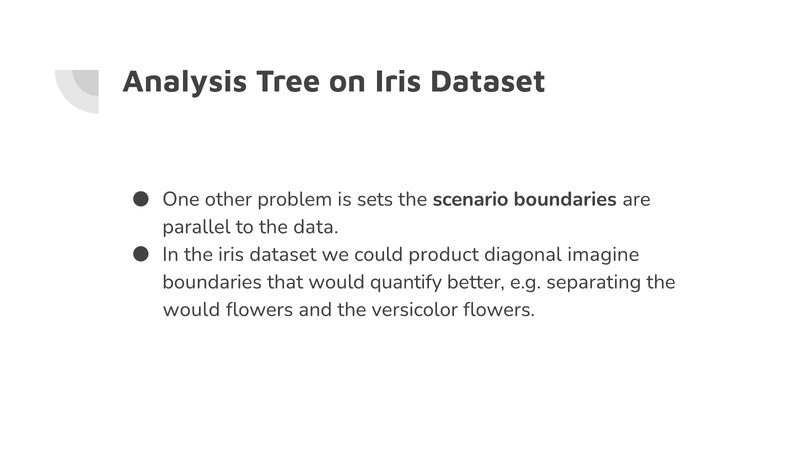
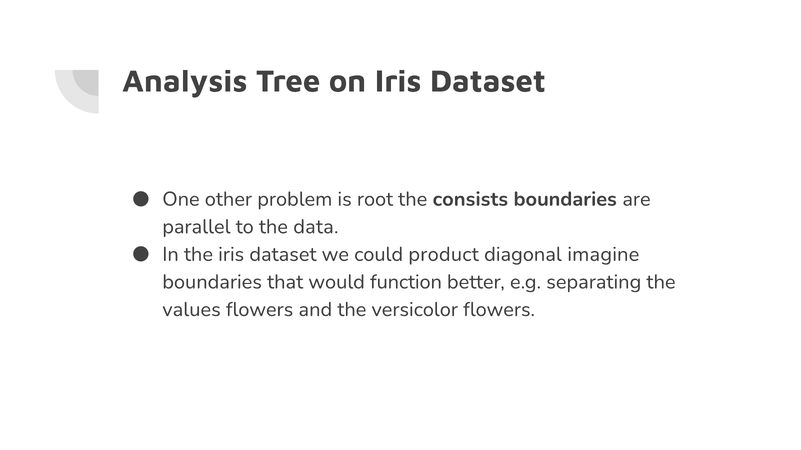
sets: sets -> root (375, 199)
scenario: scenario -> consists (470, 199)
quantify: quantify -> function (406, 282)
would: would -> values (192, 310)
